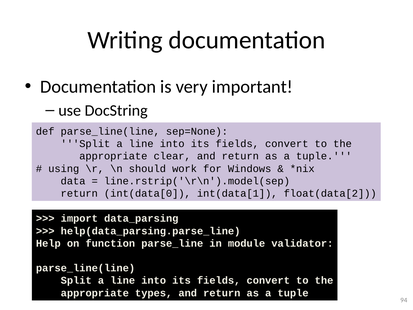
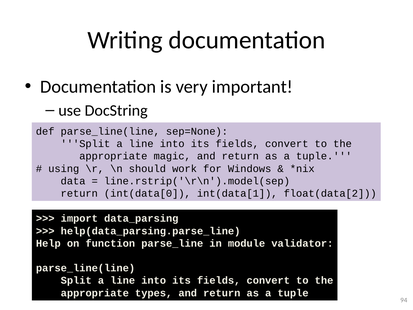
clear: clear -> magic (172, 156)
